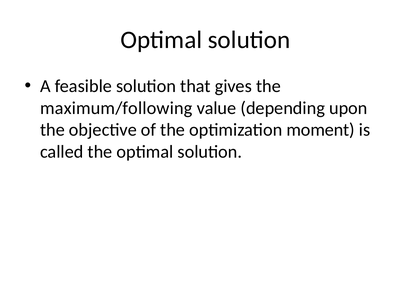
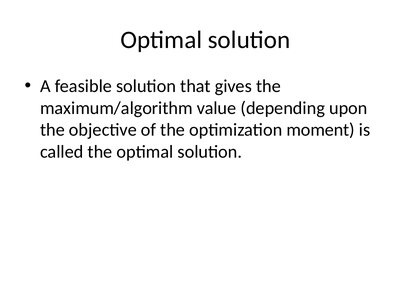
maximum/following: maximum/following -> maximum/algorithm (116, 108)
